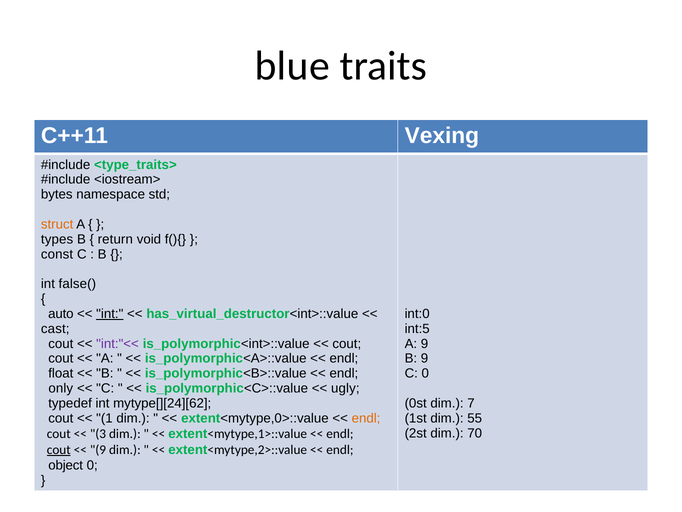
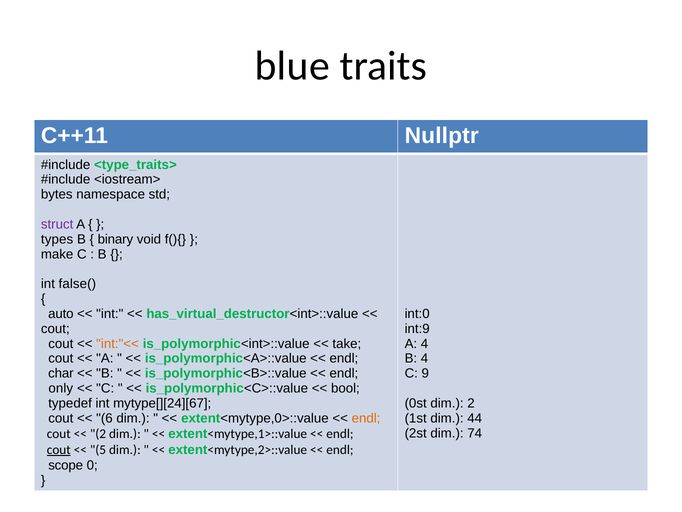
Vexing: Vexing -> Nullptr (442, 136)
struct colour: orange -> purple (57, 224)
return: return -> binary (115, 239)
const: const -> make (57, 254)
int underline: present -> none (110, 314)
cast: cast -> cout (55, 328)
int:5: int:5 -> int:9 (417, 328)
int:"<< colour: purple -> orange (118, 343)
cout: cout -> take (347, 343)
A 9: 9 -> 4 (425, 343)
B 9: 9 -> 4 (425, 358)
float: float -> char (61, 373)
C 0: 0 -> 9 (425, 373)
ugly: ugly -> bool (345, 388)
mytype[][24][62: mytype[][24][62 -> mytype[][24][67 (162, 403)
dim 7: 7 -> 2 (471, 403)
1: 1 -> 6 (104, 418)
55: 55 -> 44 (475, 418)
70: 70 -> 74 (475, 433)
3: 3 -> 2 (98, 433)
9: 9 -> 5 (98, 449)
object: object -> scope (66, 465)
